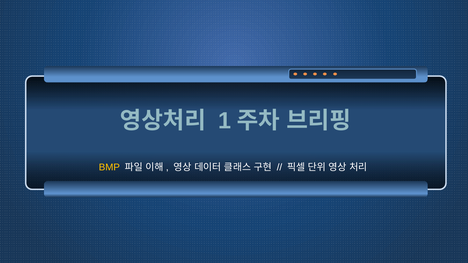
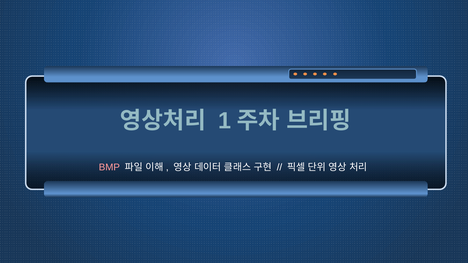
BMP colour: yellow -> pink (109, 168)
